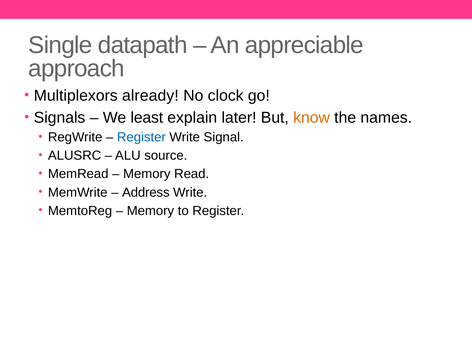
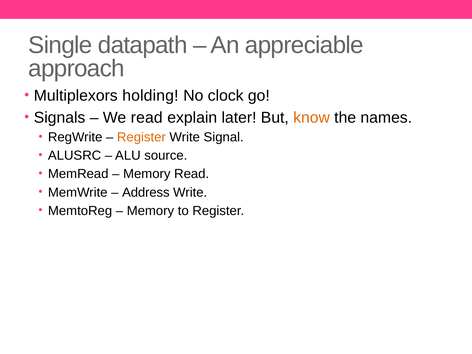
already: already -> holding (150, 96)
We least: least -> read (147, 118)
Register colour: blue -> orange (141, 137)
